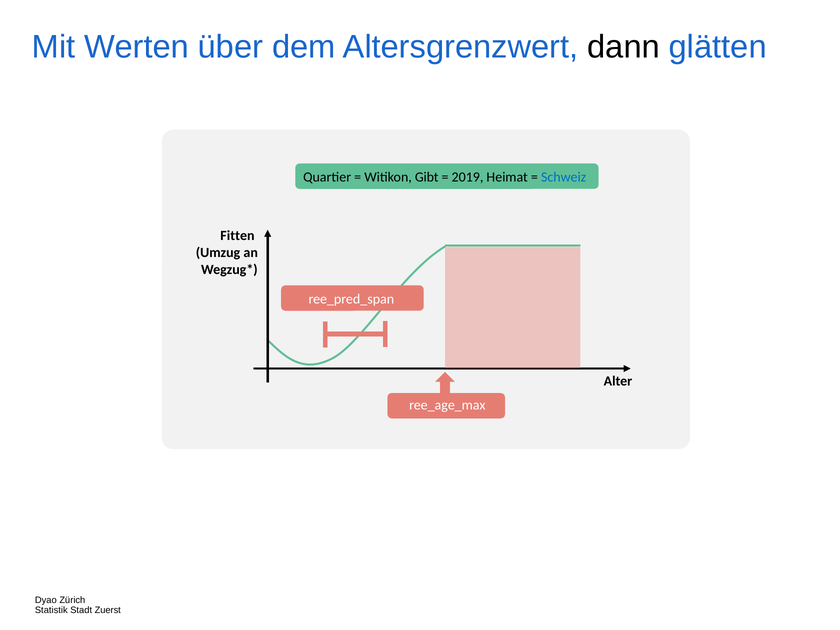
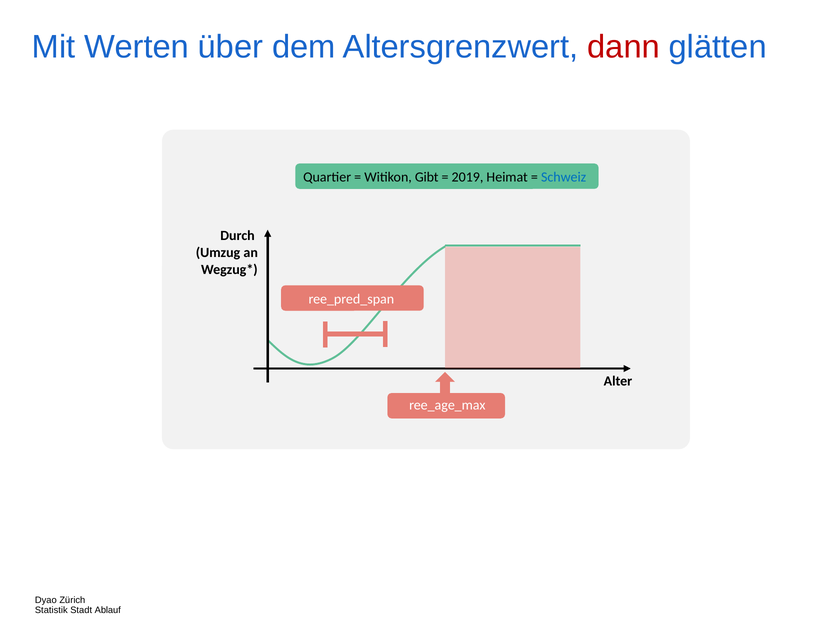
dann colour: black -> red (624, 47)
Fitten: Fitten -> Durch (238, 236)
Zuerst: Zuerst -> Ablauf (108, 610)
